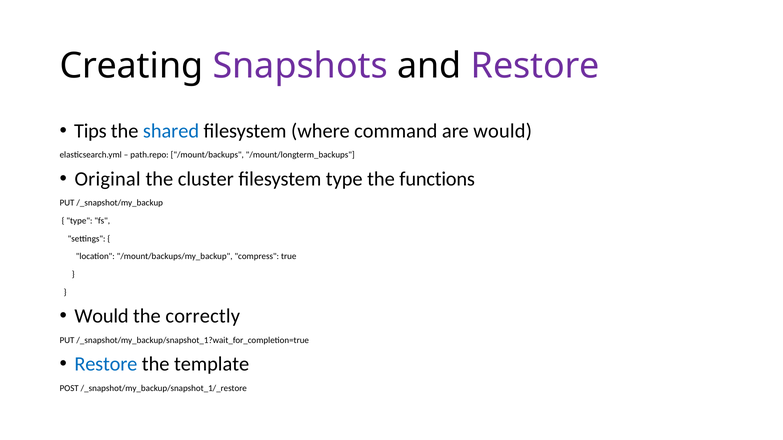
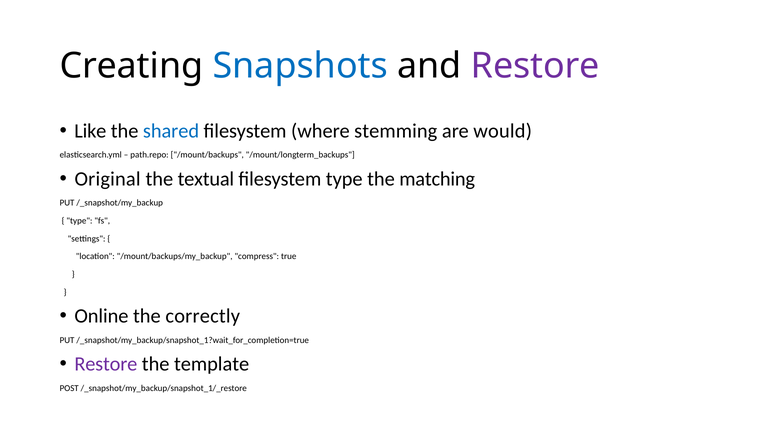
Snapshots colour: purple -> blue (300, 66)
Tips: Tips -> Like (90, 131)
command: command -> stemming (396, 131)
cluster: cluster -> textual (206, 179)
functions: functions -> matching (437, 179)
Would: Would -> Online (101, 316)
Restore colour: blue -> purple (106, 364)
